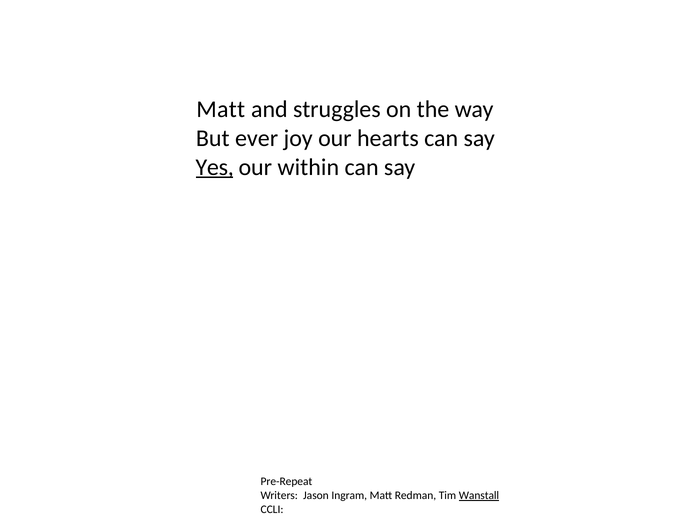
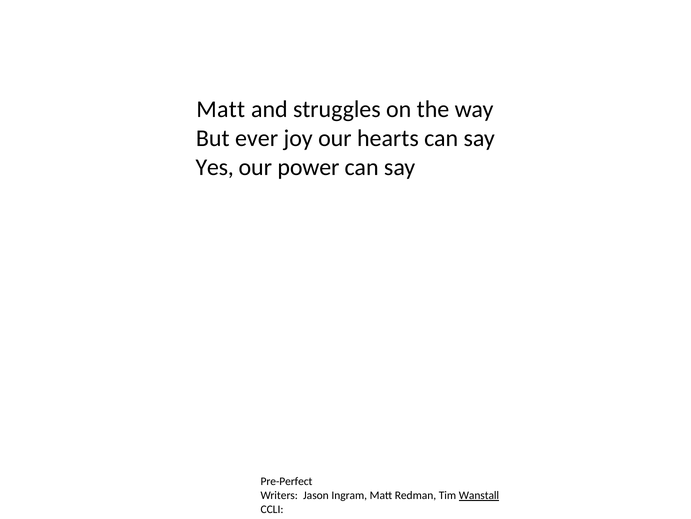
Yes underline: present -> none (215, 167)
within: within -> power (308, 167)
Pre-Repeat: Pre-Repeat -> Pre-Perfect (286, 481)
